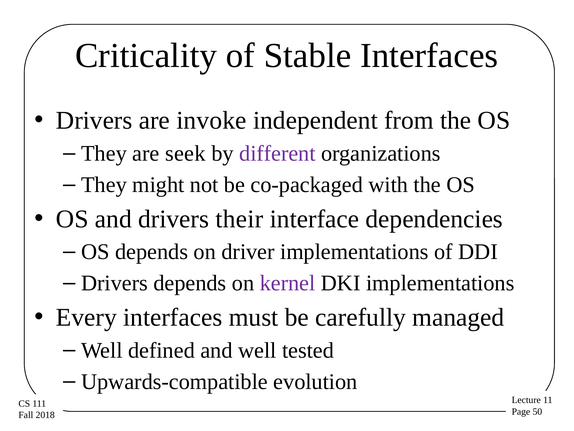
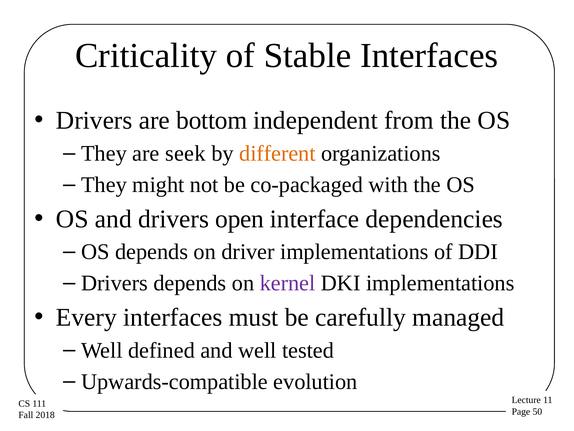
invoke: invoke -> bottom (212, 120)
different colour: purple -> orange (277, 153)
their: their -> open (240, 219)
